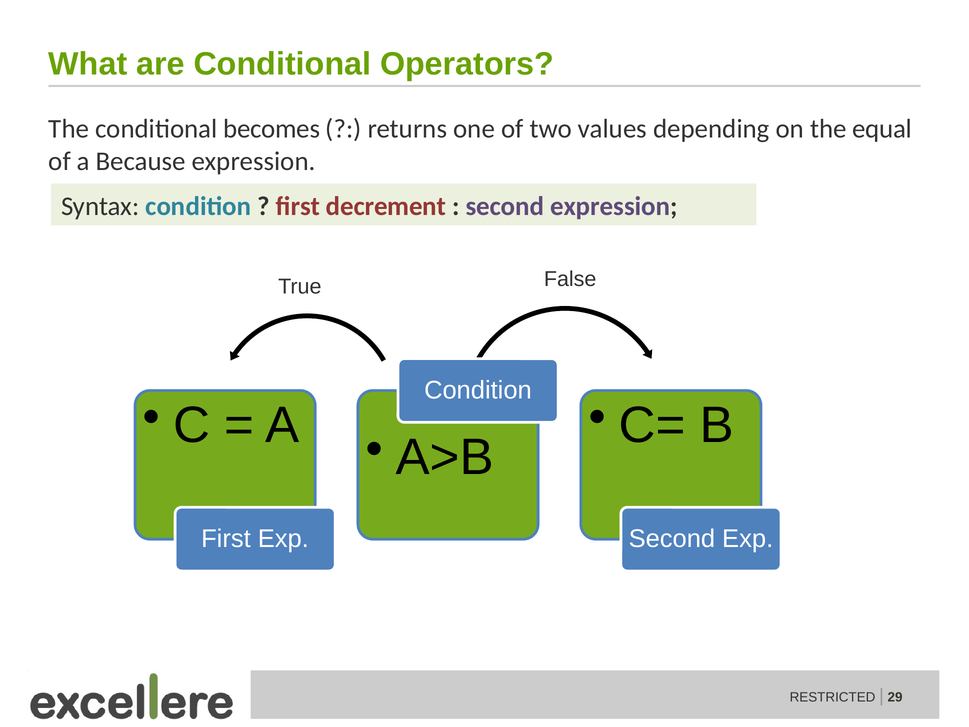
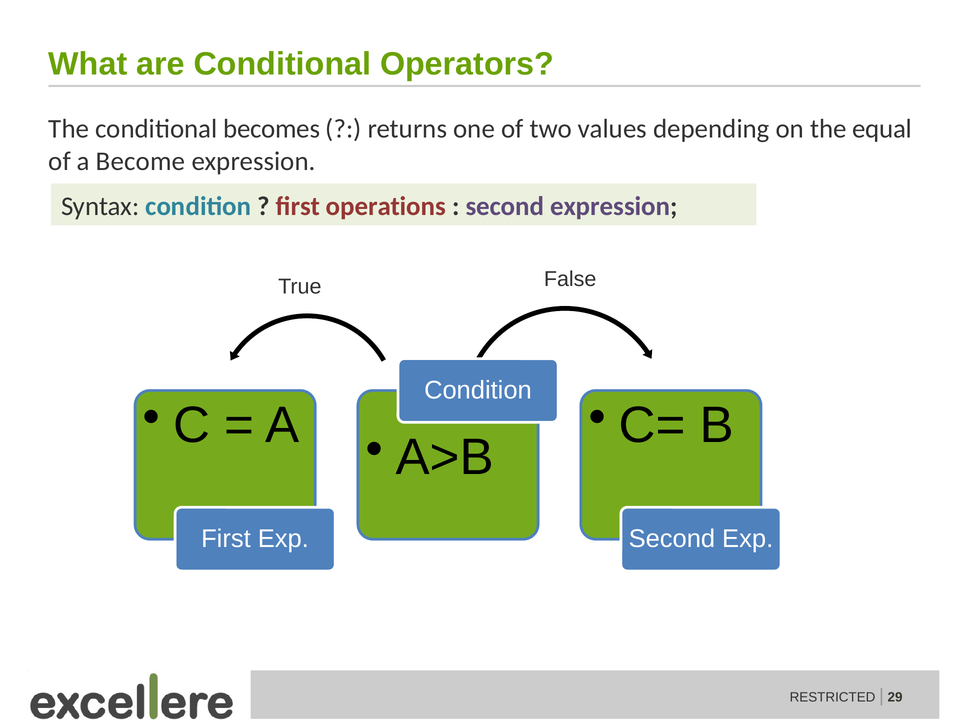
Because: Because -> Become (141, 161)
decrement: decrement -> operations (386, 206)
